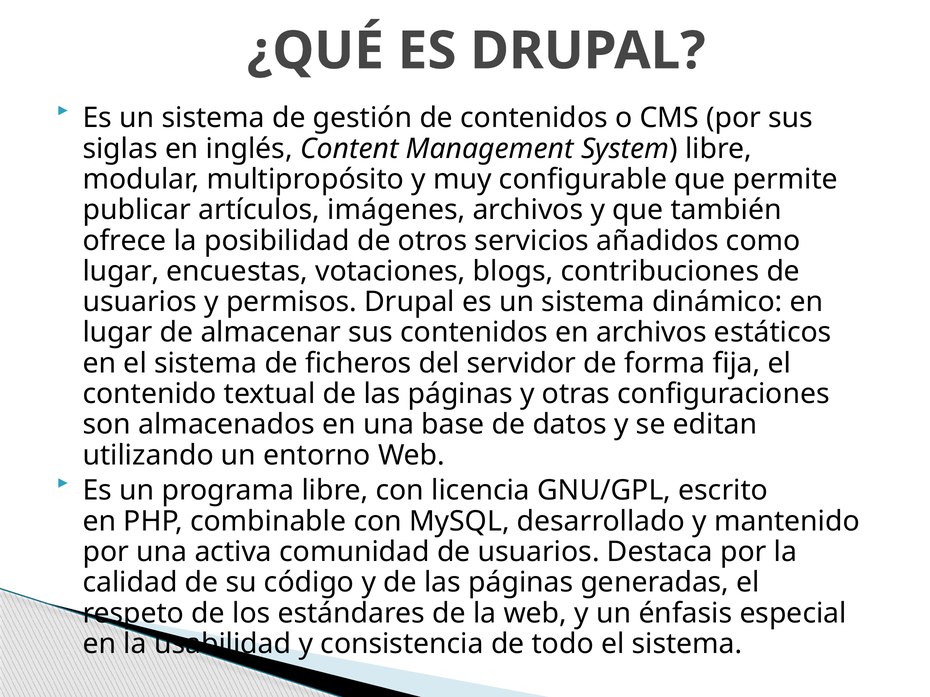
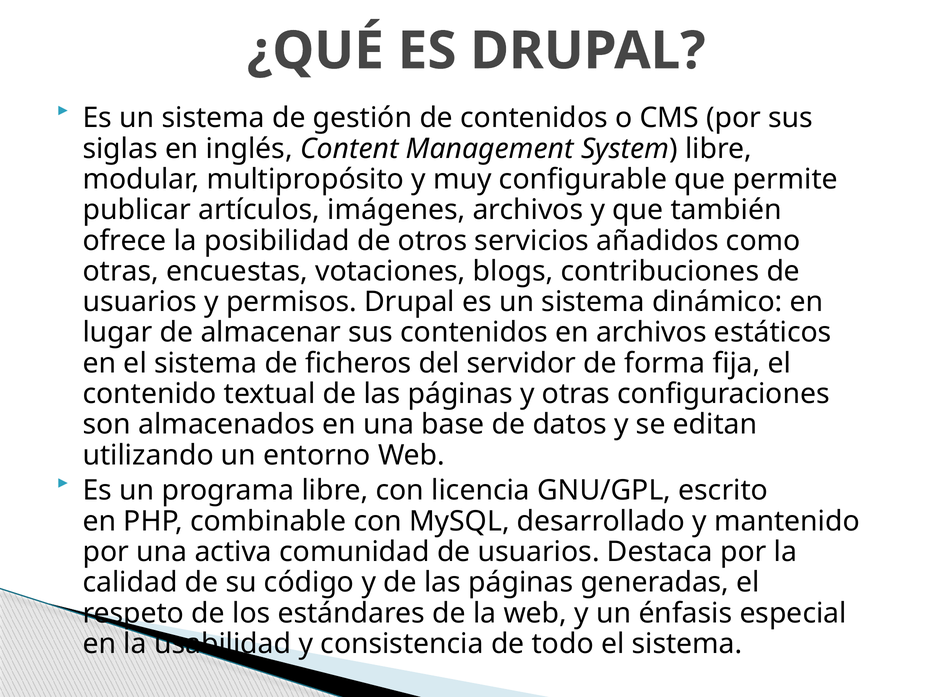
lugar: lugar -> otras (121, 271)
